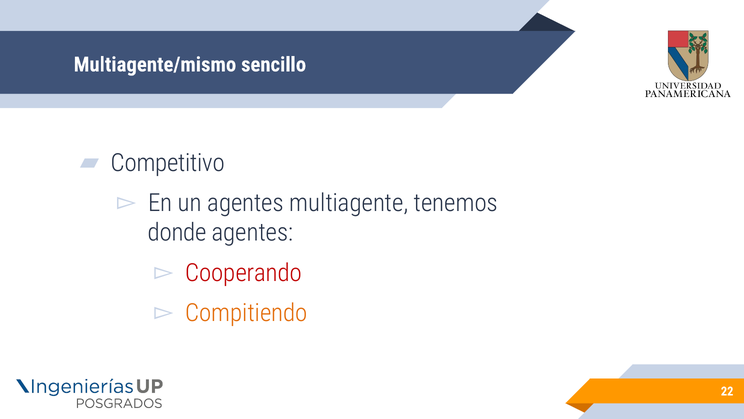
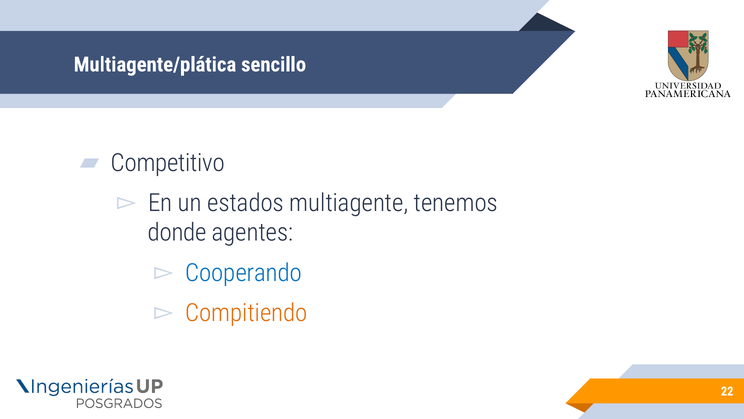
Multiagente/mismo: Multiagente/mismo -> Multiagente/plática (155, 65)
un agentes: agentes -> estados (246, 203)
Cooperando colour: red -> blue (244, 273)
